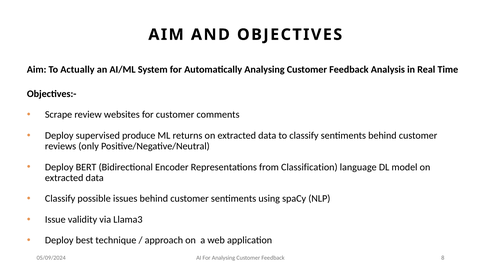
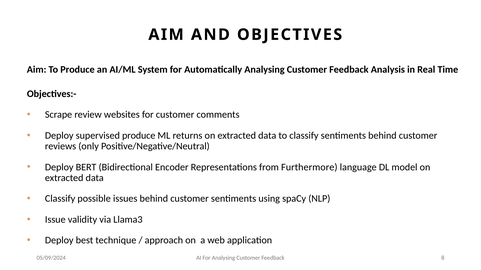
To Actually: Actually -> Produce (78, 70)
Classification: Classification -> Furthermore (309, 167)
